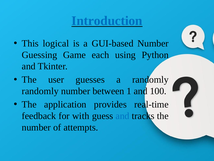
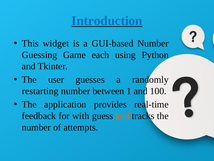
logical: logical -> widget (56, 43)
randomly: randomly -> restarting (40, 91)
and colour: blue -> orange (122, 116)
